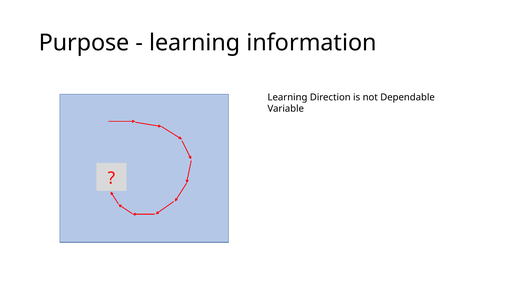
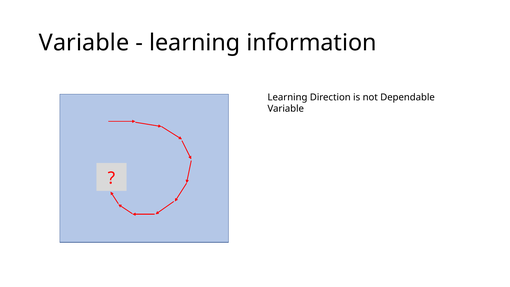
Purpose: Purpose -> Variable (84, 43)
